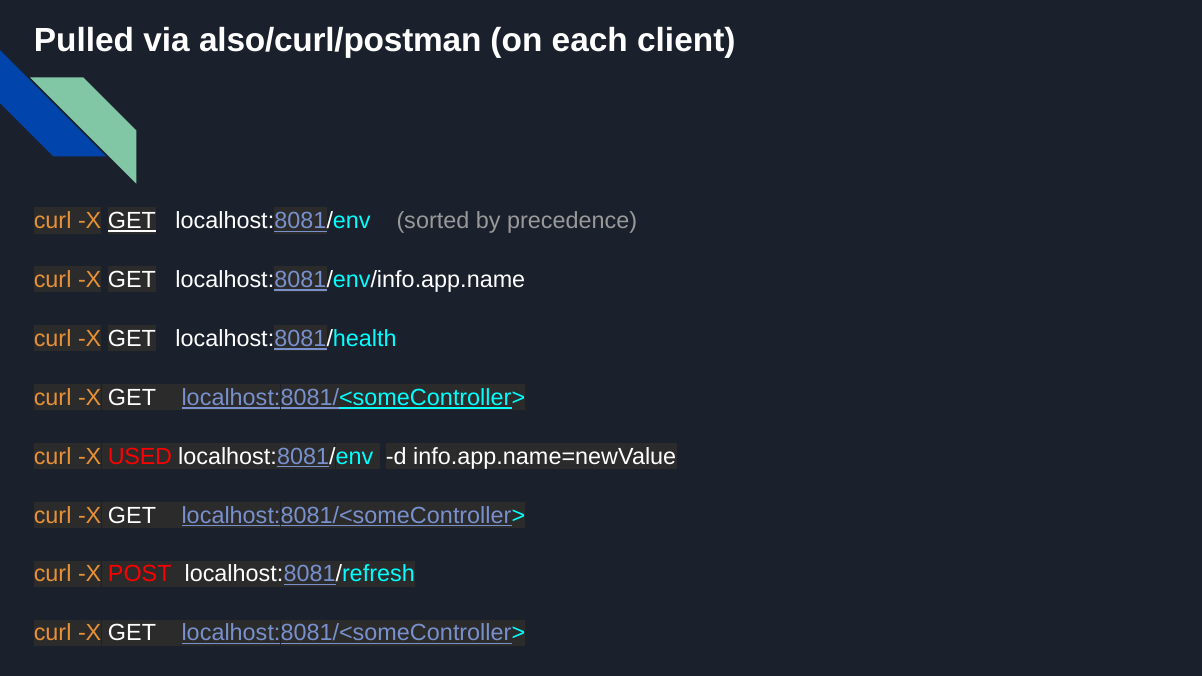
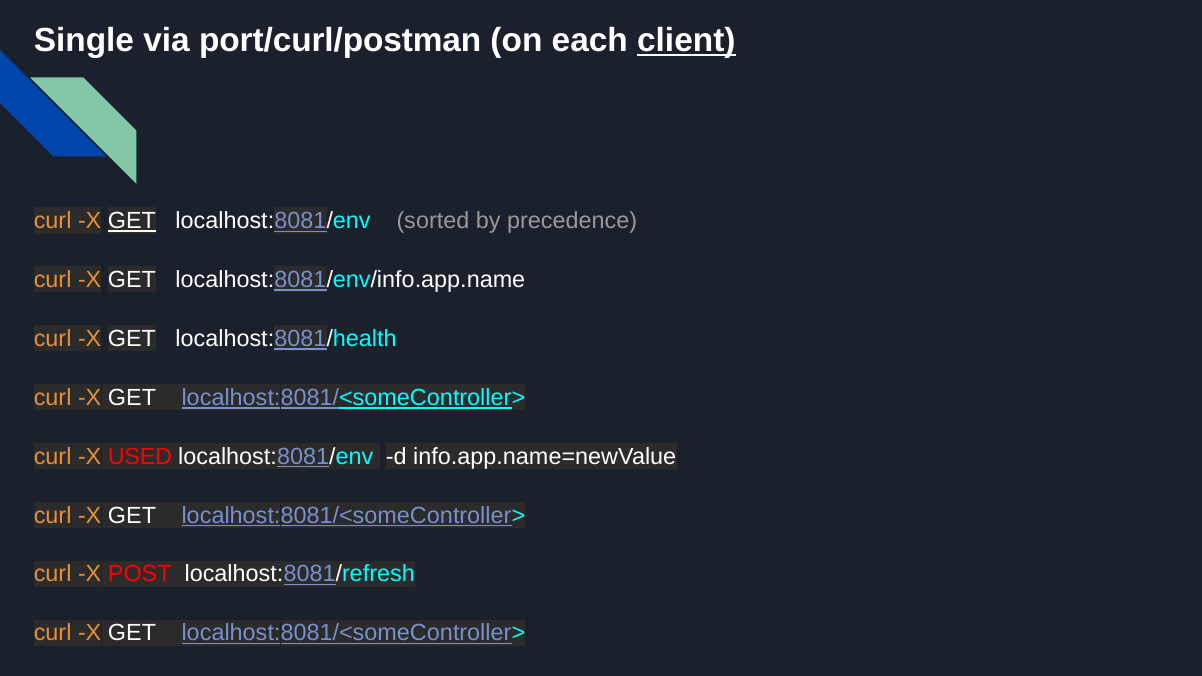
Pulled: Pulled -> Single (84, 41)
also/curl/postman: also/curl/postman -> port/curl/postman (340, 41)
client underline: none -> present (686, 41)
